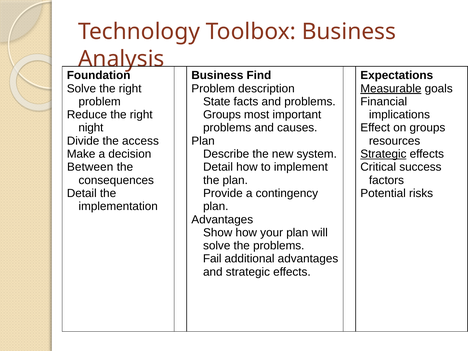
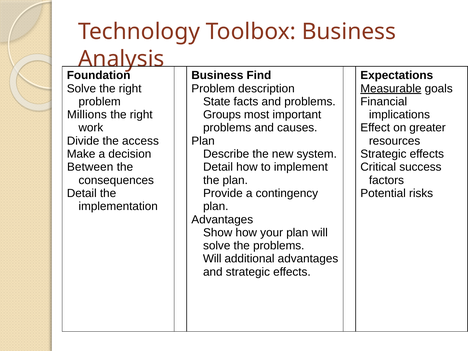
Reduce: Reduce -> Millions (87, 115)
night: night -> work (91, 128)
on groups: groups -> greater (427, 128)
Strategic underline: present -> none (383, 154)
Fail: Fail -> Will (212, 259)
